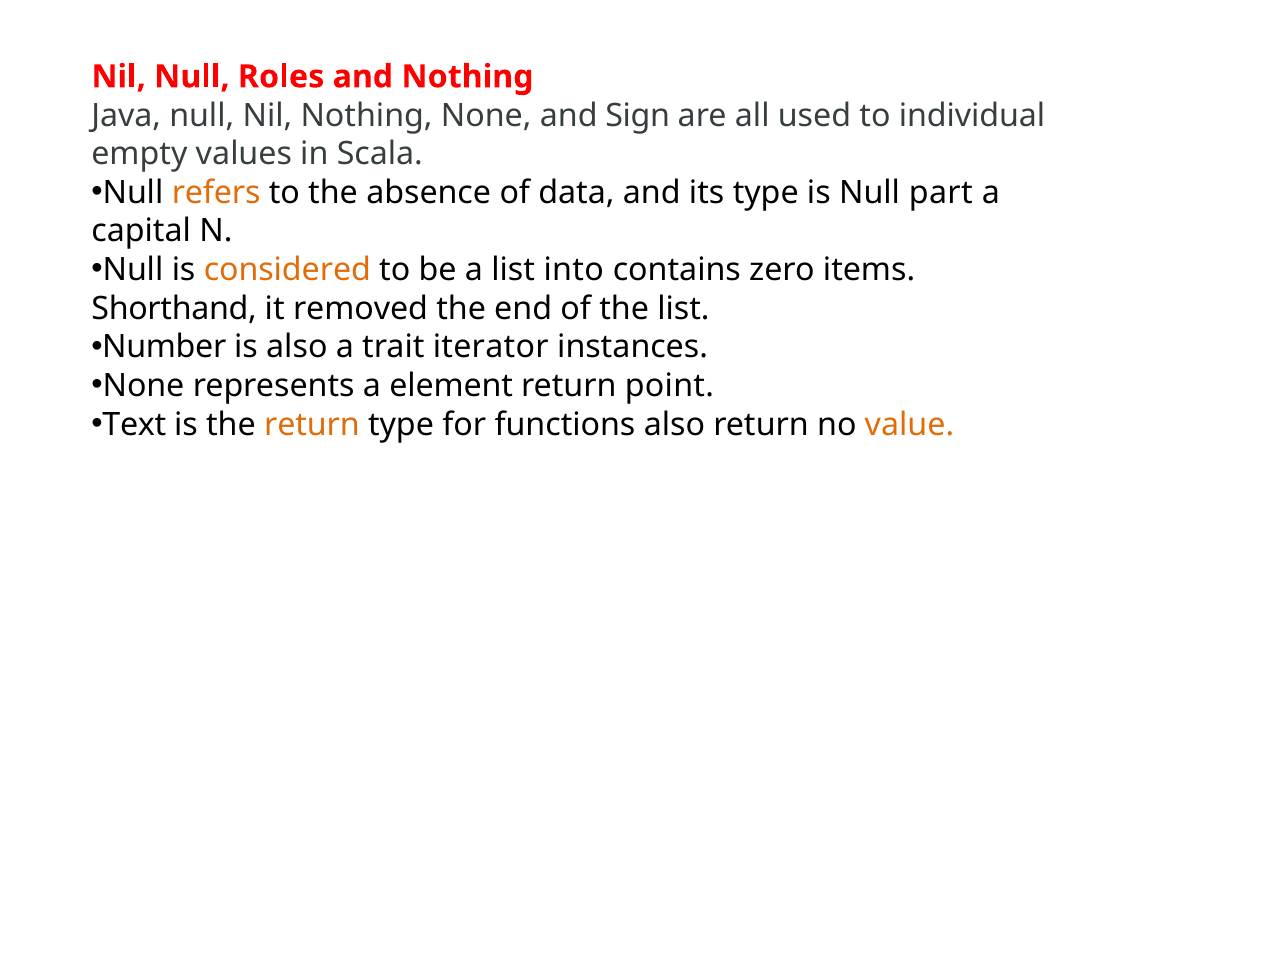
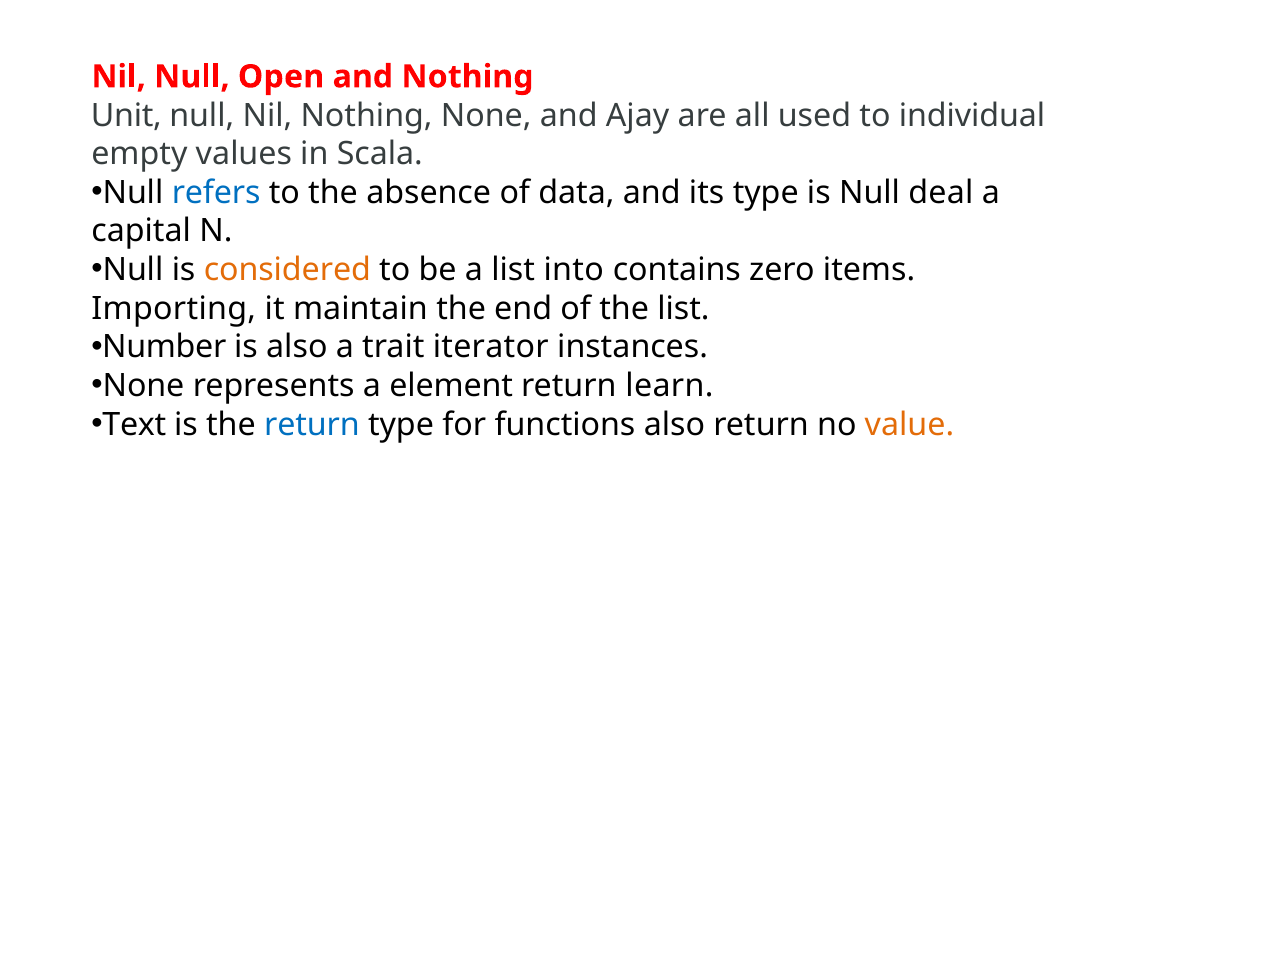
Roles: Roles -> Open (281, 77)
Java: Java -> Unit (126, 115)
Sign: Sign -> Ajay (638, 115)
refers colour: orange -> blue (216, 193)
part: part -> deal (941, 193)
Shorthand: Shorthand -> Importing (174, 309)
removed: removed -> maintain (360, 309)
point: point -> learn (669, 386)
return colour: orange -> blue (312, 425)
